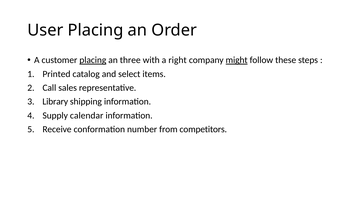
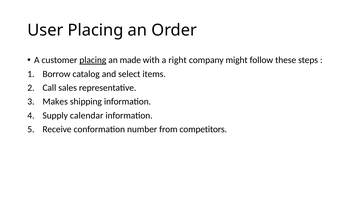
three: three -> made (130, 60)
might underline: present -> none (237, 60)
Printed: Printed -> Borrow (57, 74)
Library: Library -> Makes (55, 102)
